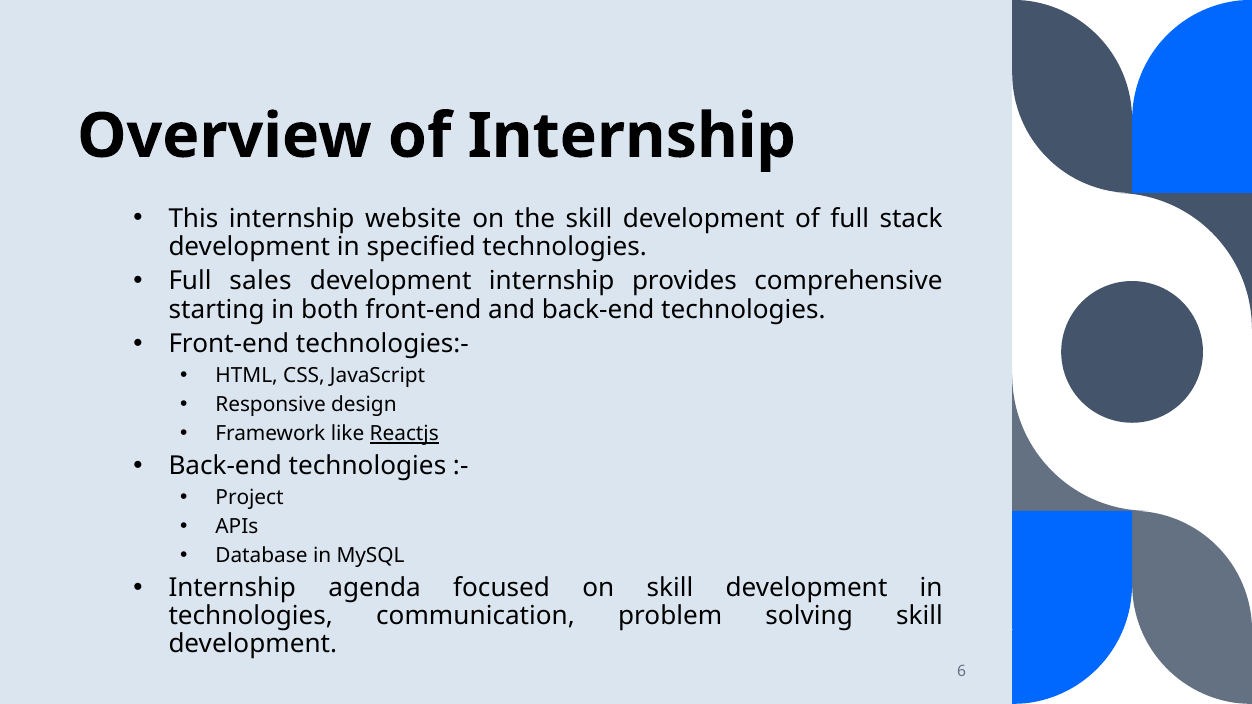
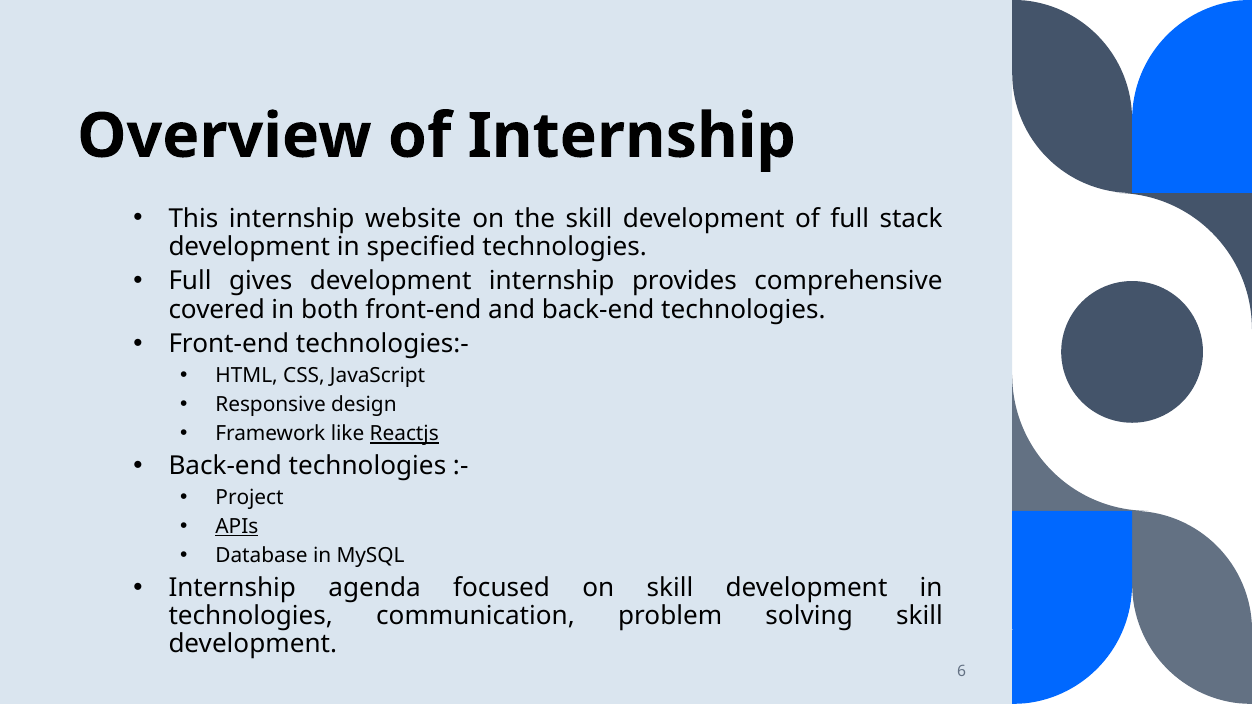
sales: sales -> gives (261, 281)
starting: starting -> covered (217, 310)
APIs underline: none -> present (237, 527)
